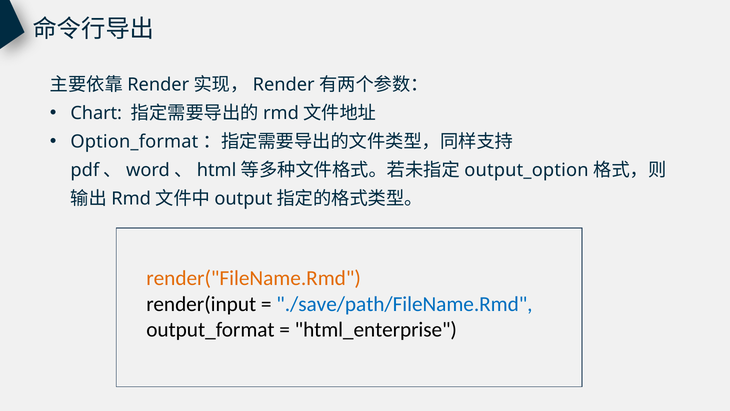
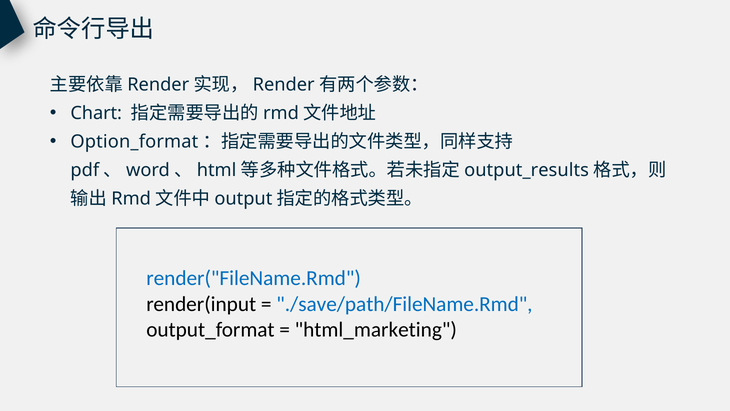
output_option: output_option -> output_results (527, 170)
render("FileName.Rmd colour: orange -> blue (254, 278)
html_enterprise: html_enterprise -> html_marketing (376, 329)
